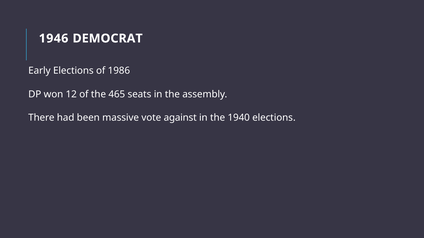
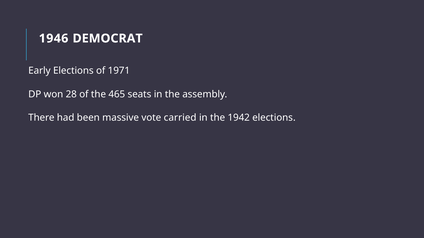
1986: 1986 -> 1971 (119, 71)
12: 12 -> 28 (71, 94)
against: against -> carried (180, 118)
1940: 1940 -> 1942 (239, 118)
